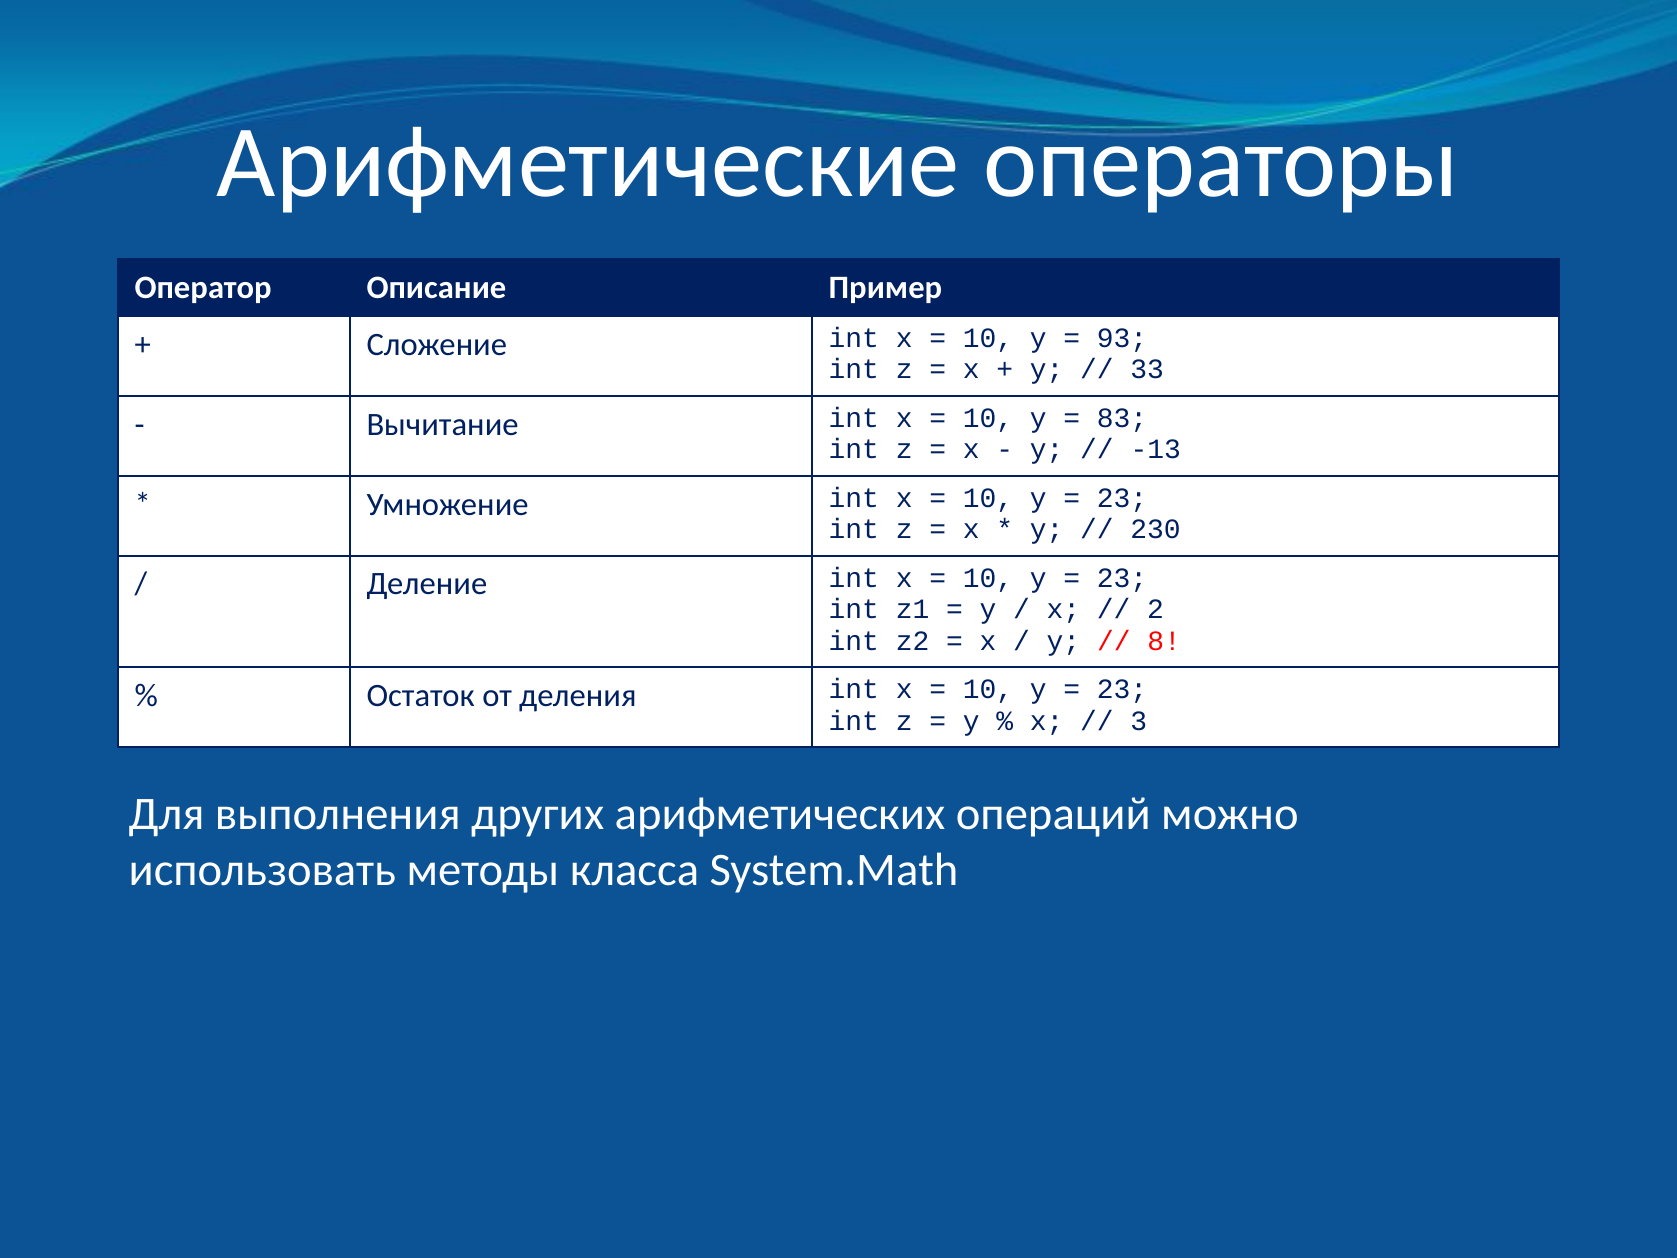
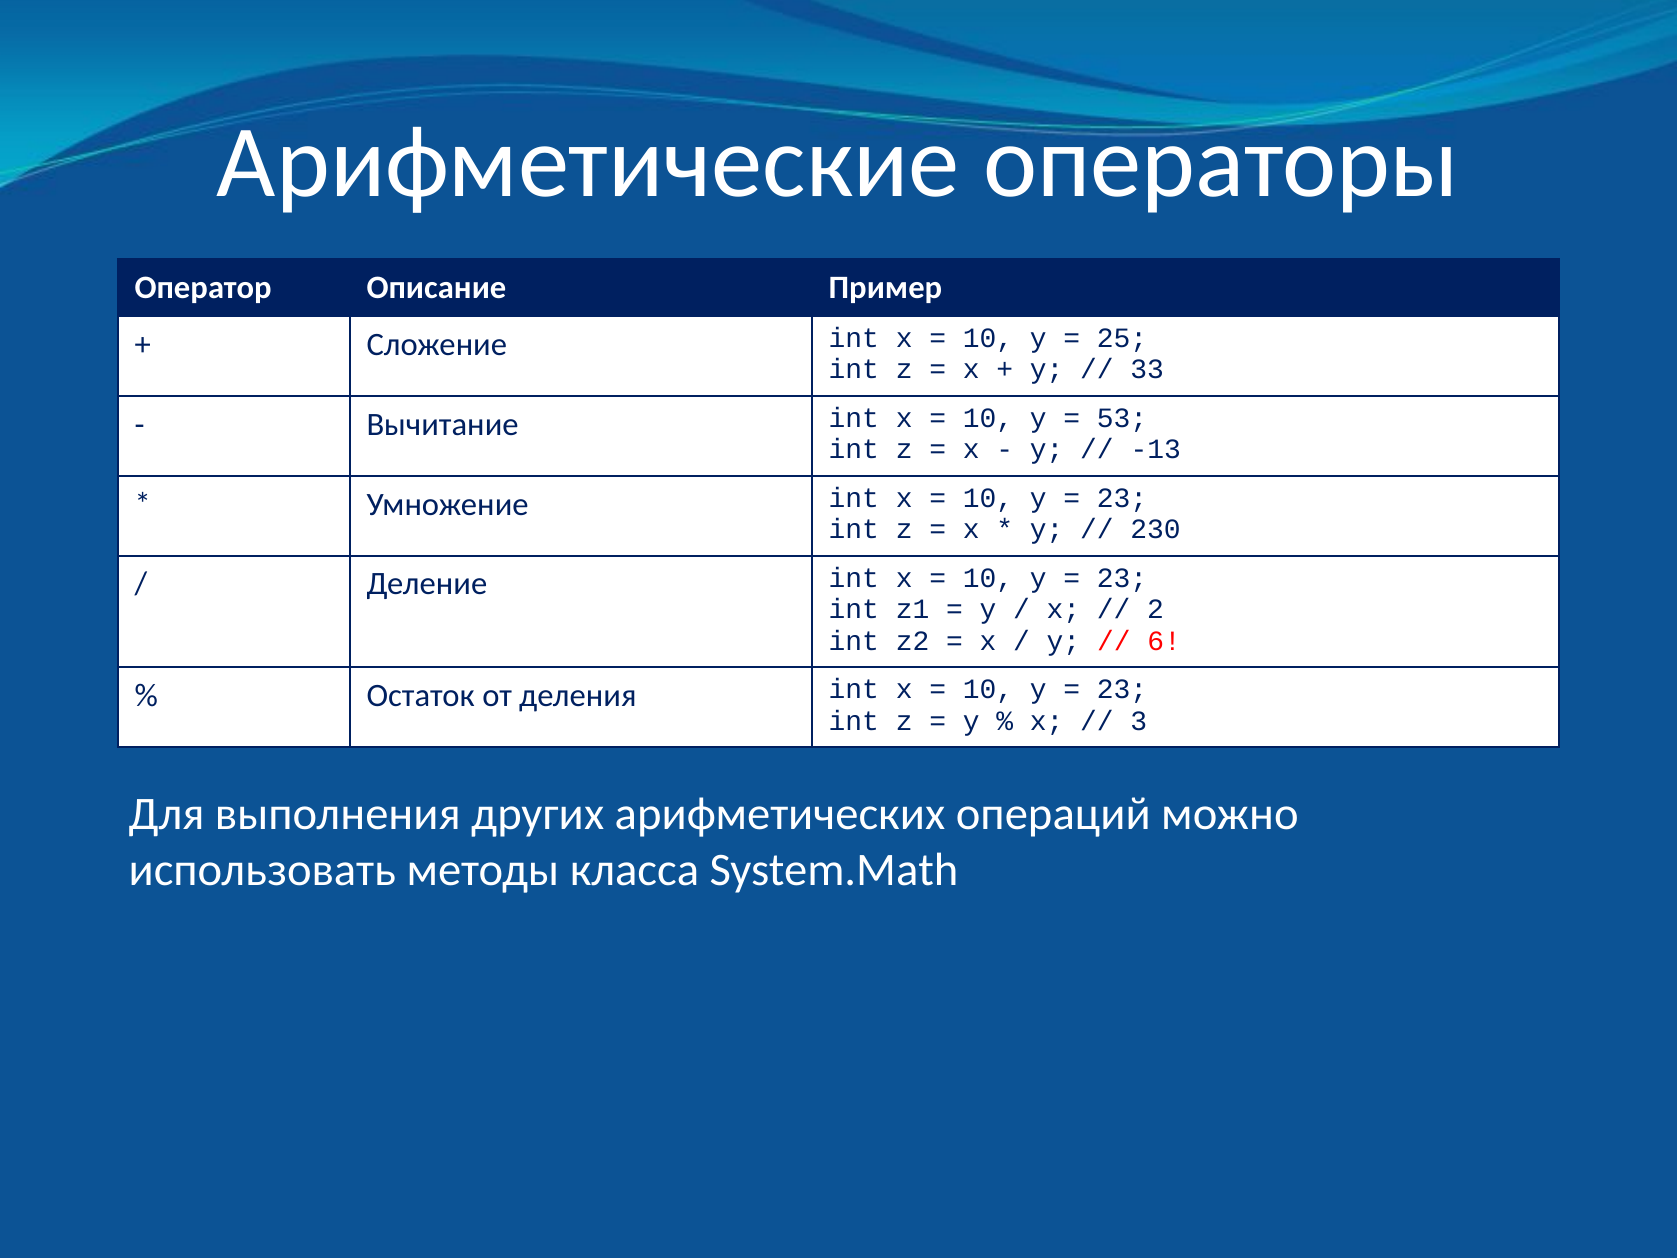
93: 93 -> 25 (1122, 338)
83: 83 -> 53 (1122, 418)
8: 8 -> 6 (1164, 641)
